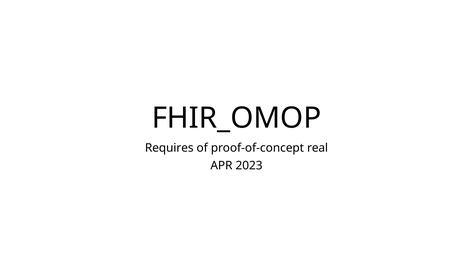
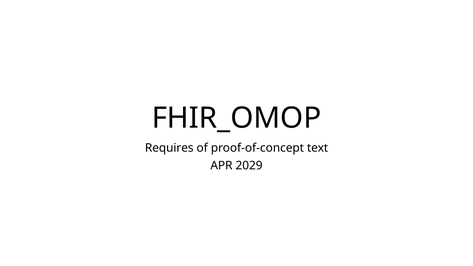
real: real -> text (318, 148)
2023: 2023 -> 2029 (249, 166)
